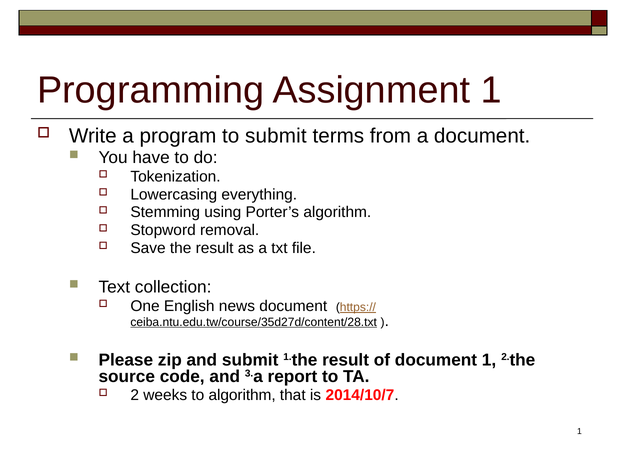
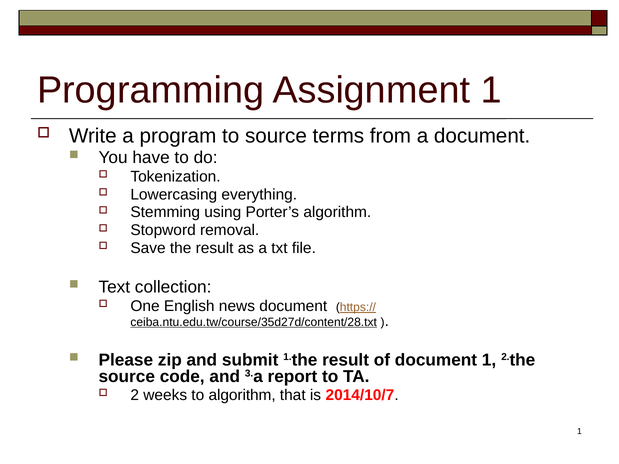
to submit: submit -> source (276, 136)
